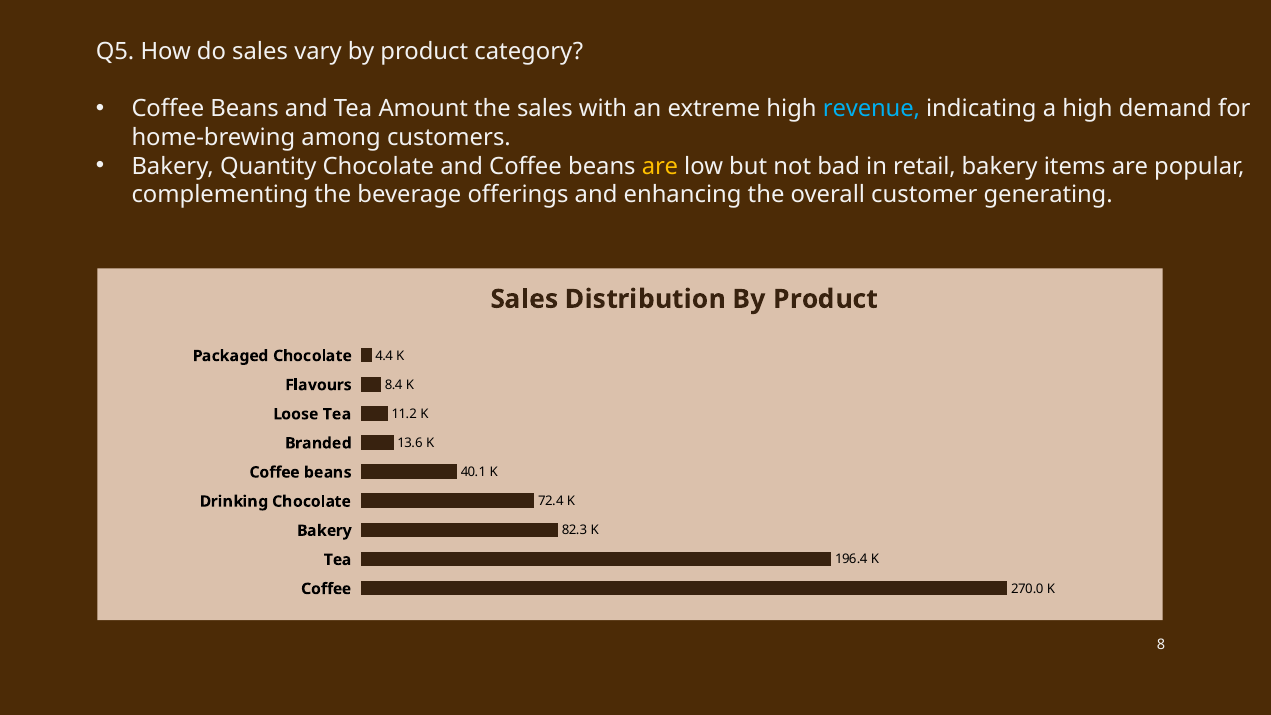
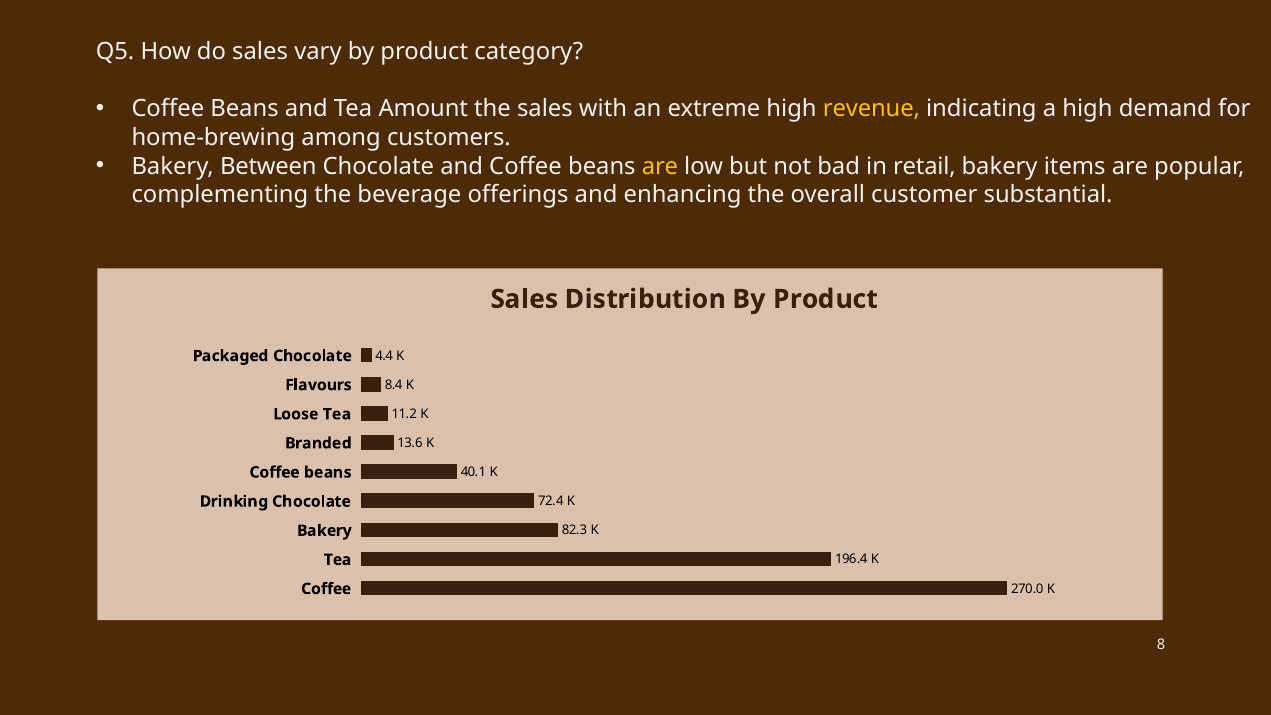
revenue colour: light blue -> yellow (871, 109)
Quantity: Quantity -> Between (268, 166)
generating: generating -> substantial (1048, 195)
